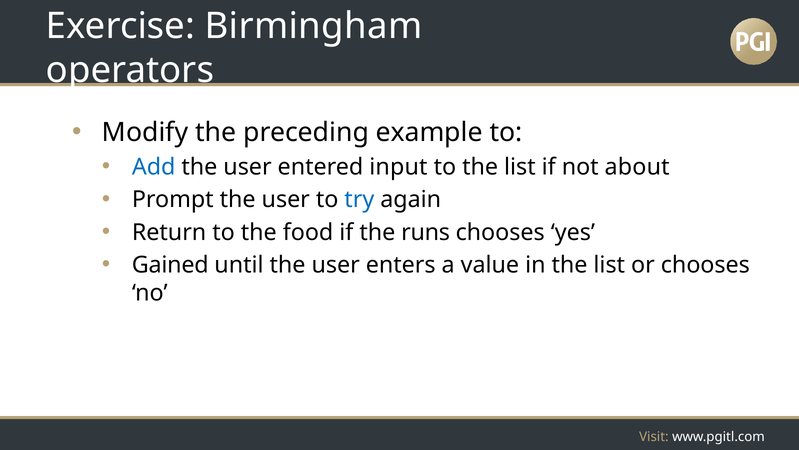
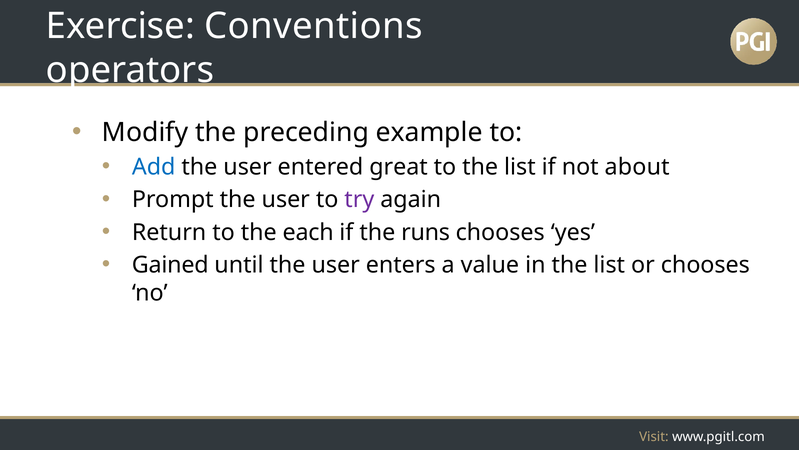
Birmingham: Birmingham -> Conventions (314, 26)
input: input -> great (398, 167)
try colour: blue -> purple (359, 199)
food: food -> each (308, 232)
